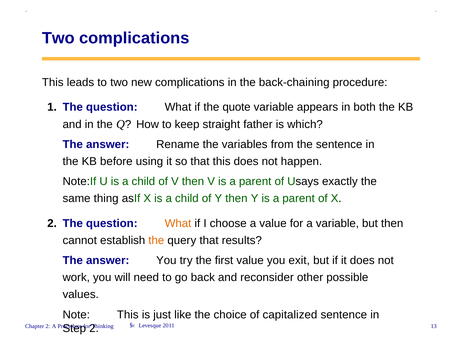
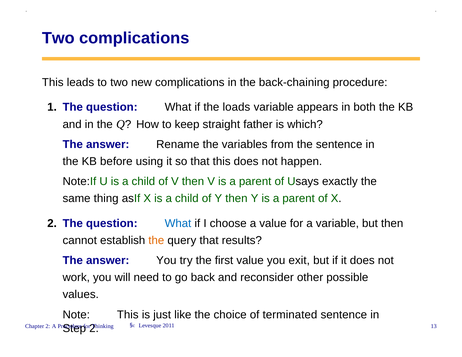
quote: quote -> loads (236, 107)
What colour: orange -> blue (178, 223)
capitalized: capitalized -> terminated (290, 315)
